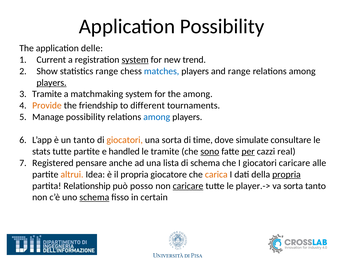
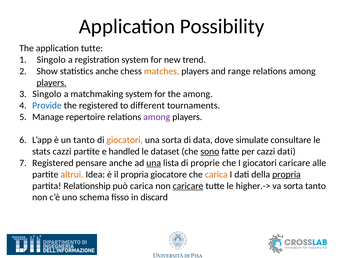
application delle: delle -> tutte (92, 48)
Current: Current -> Singolo (51, 60)
system underline: present -> none (135, 60)
statistics range: range -> anche (107, 71)
matches colour: blue -> orange (162, 71)
Tramite: Tramite -> Singolo (47, 94)
Provide colour: orange -> blue (47, 106)
the friendship: friendship -> registered (98, 106)
Manage possibility: possibility -> repertoire (86, 117)
among colour: blue -> purple (157, 117)
time: time -> data (203, 140)
stats tutte: tutte -> cazzi (62, 151)
le tramite: tramite -> dataset (165, 151)
per underline: present -> none (248, 151)
cazzi real: real -> dati (286, 151)
una underline: none -> present (154, 163)
di schema: schema -> proprie (205, 163)
può posso: posso -> carica (142, 186)
player.->: player.-> -> higher.-> (253, 186)
schema underline: present -> none (94, 197)
certain: certain -> discard (154, 197)
